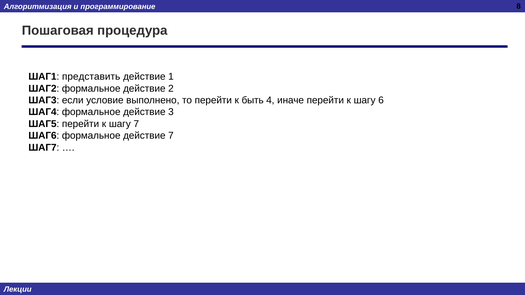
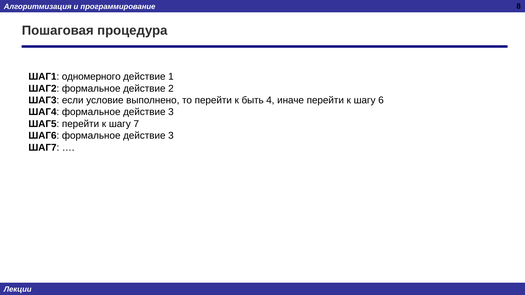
представить: представить -> одномерного (91, 77)
ШАГ6 формальное действие 7: 7 -> 3 (171, 136)
